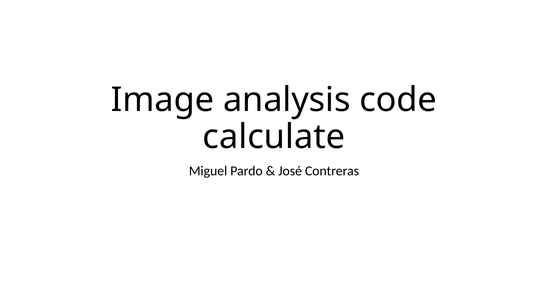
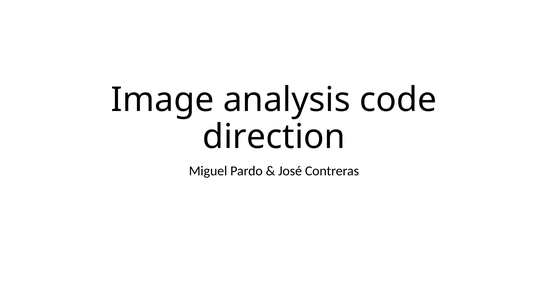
calculate: calculate -> direction (274, 137)
